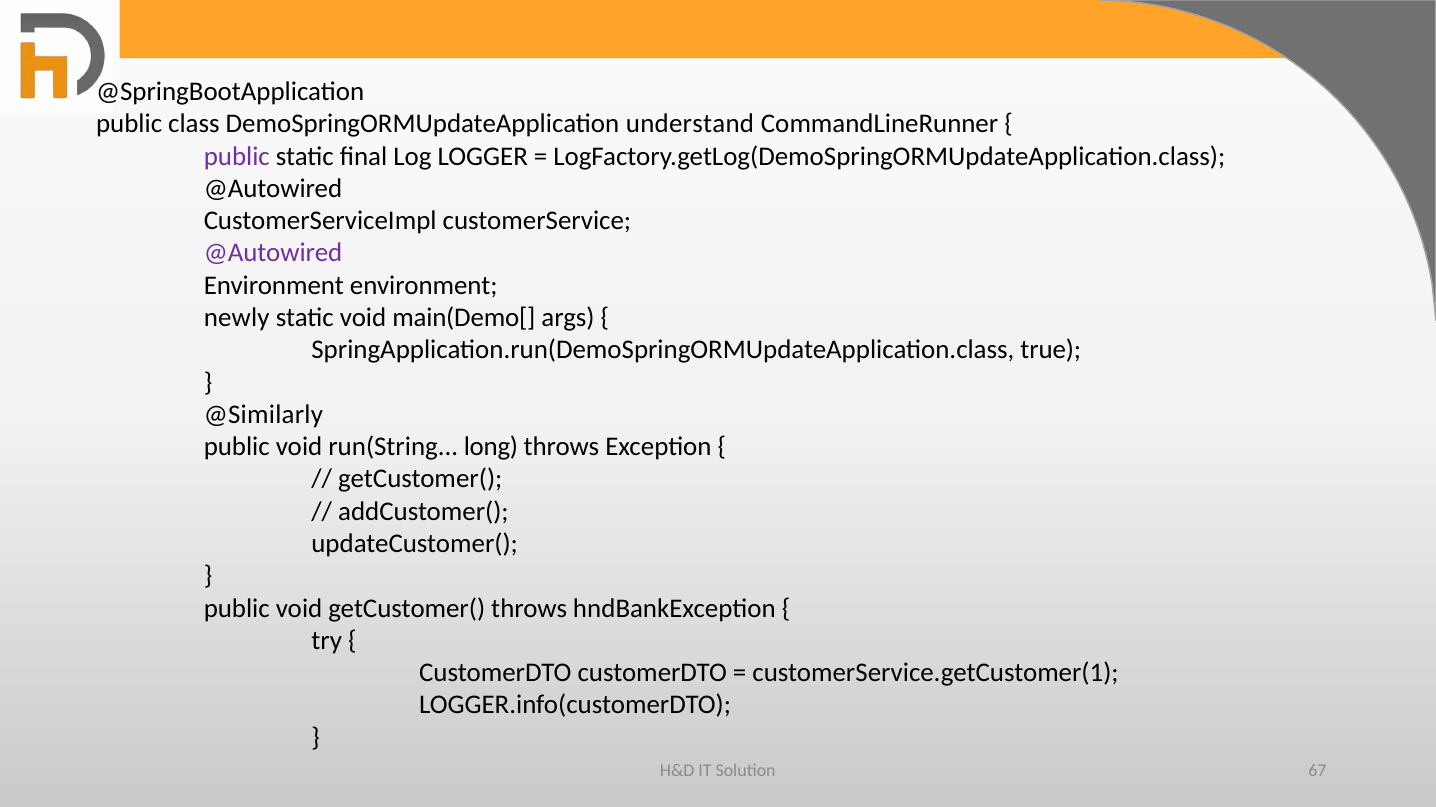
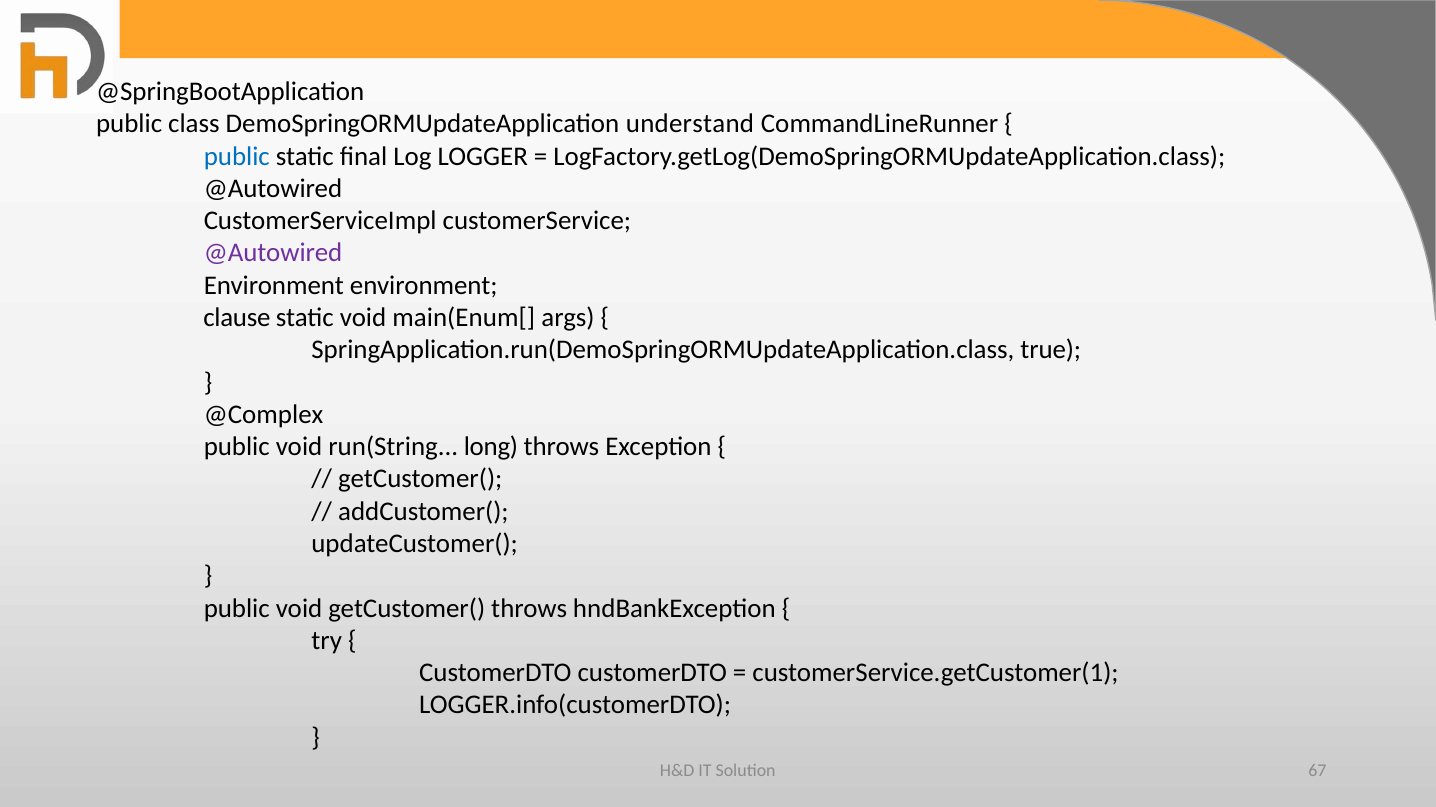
public colour: purple -> blue (237, 156)
newly: newly -> clause (237, 318)
main(Demo[: main(Demo[ -> main(Enum[ (464, 318)
@Similarly: @Similarly -> @Complex (264, 415)
